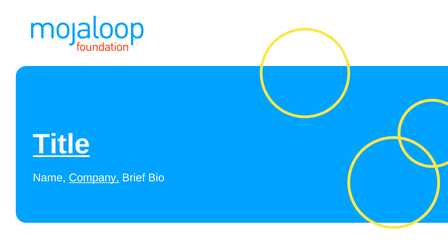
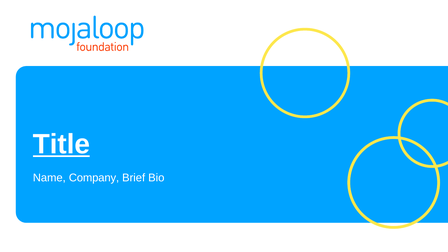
Company underline: present -> none (94, 178)
